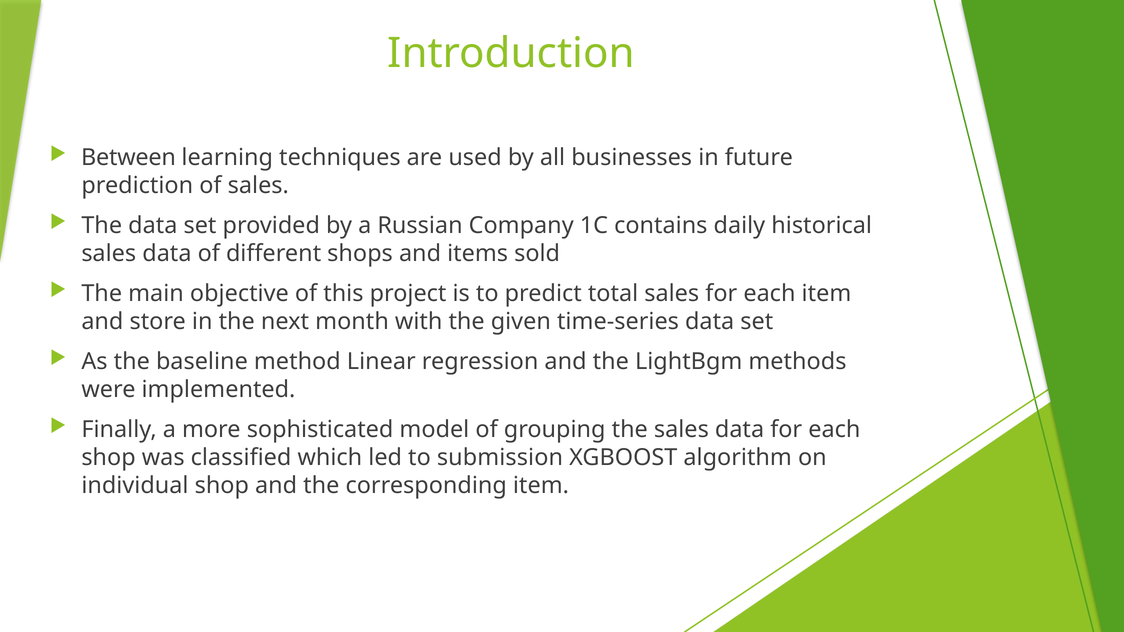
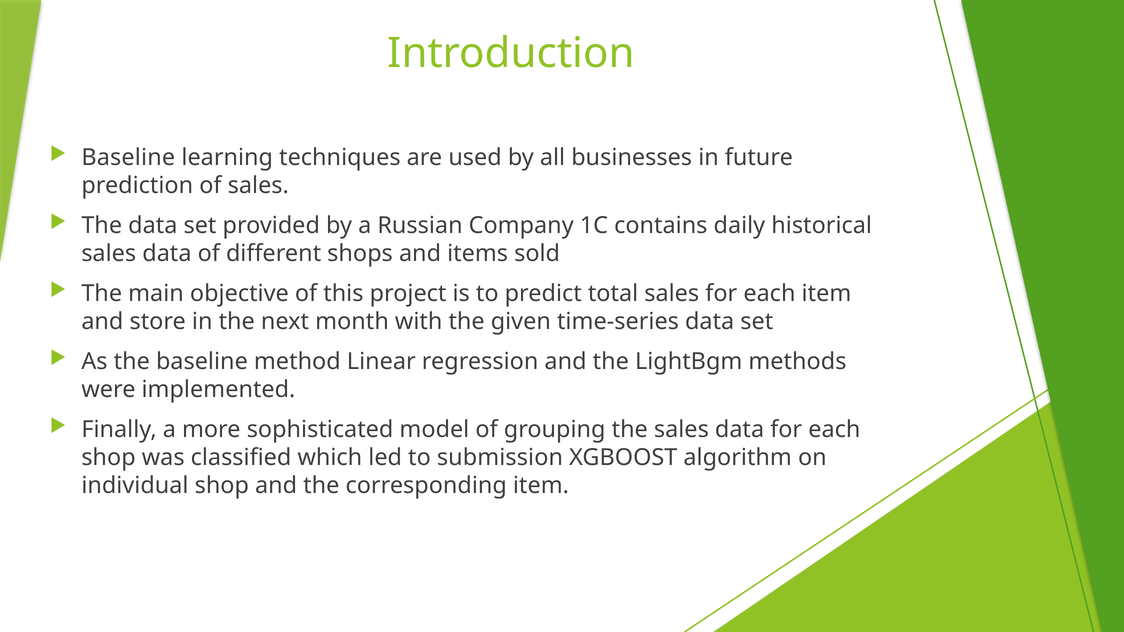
Between: Between -> Baseline (128, 158)
